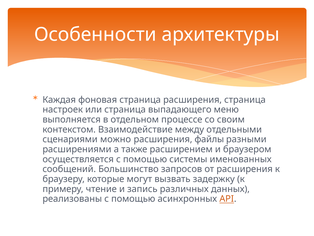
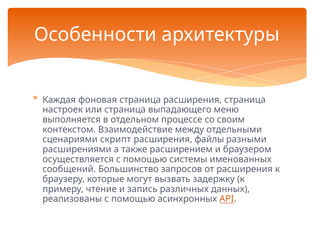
можно: можно -> скрипт (116, 139)
